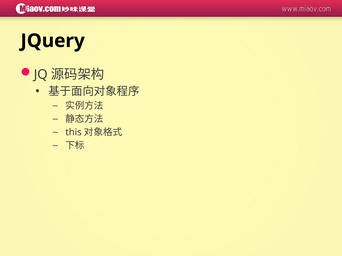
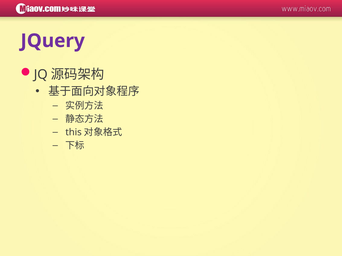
JQuery colour: black -> purple (53, 41)
